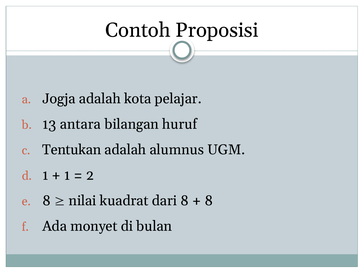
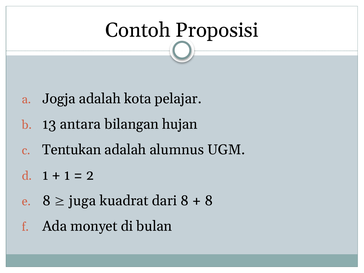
huruf: huruf -> hujan (180, 124)
nilai: nilai -> juga (82, 201)
